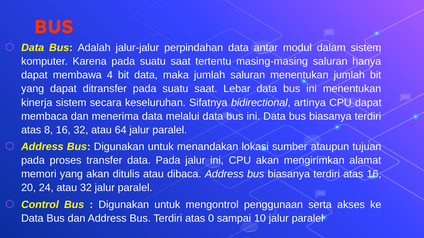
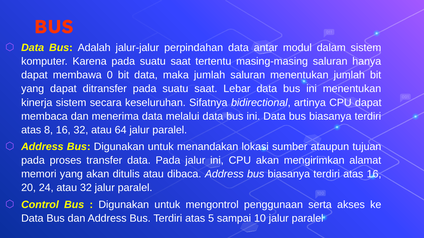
4: 4 -> 0 (110, 75)
0: 0 -> 5 (211, 219)
